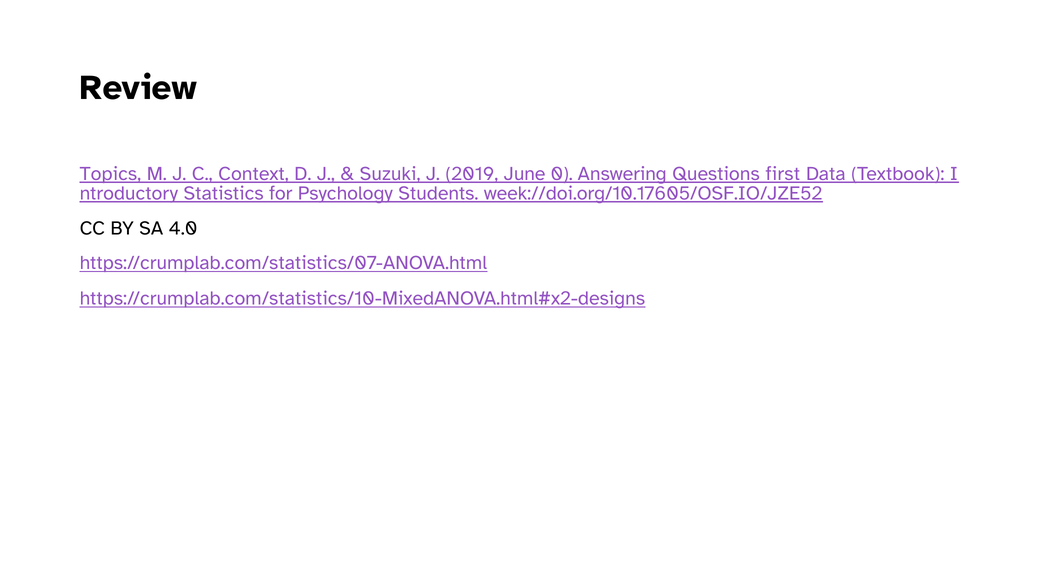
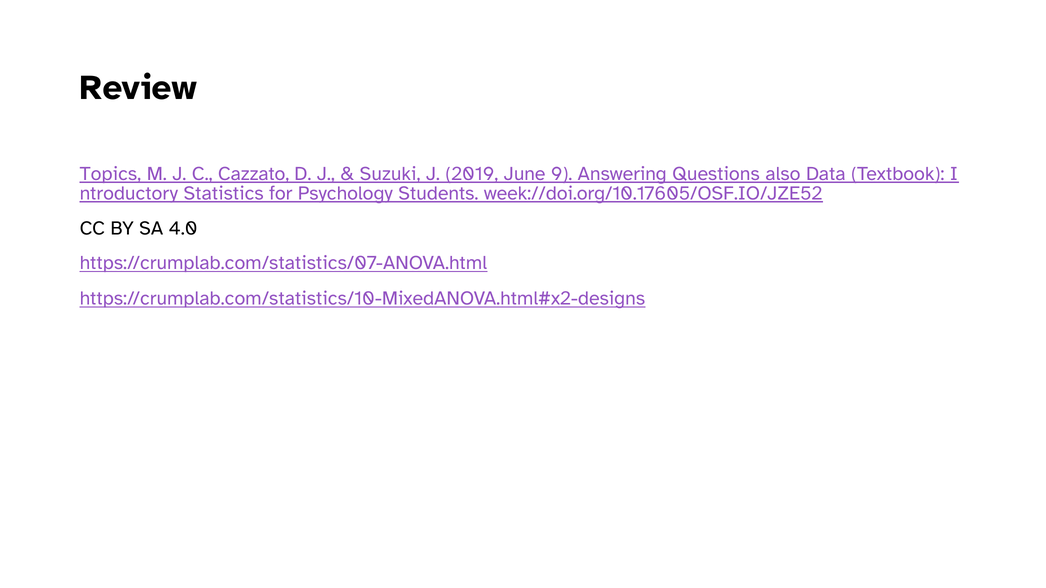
Context: Context -> Cazzato (254, 174)
0: 0 -> 9 (562, 174)
first: first -> also (783, 174)
